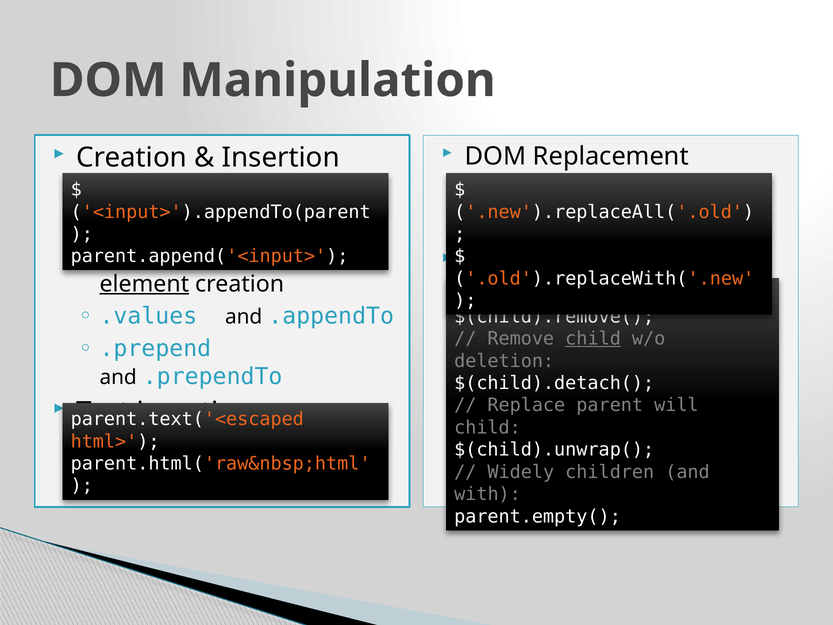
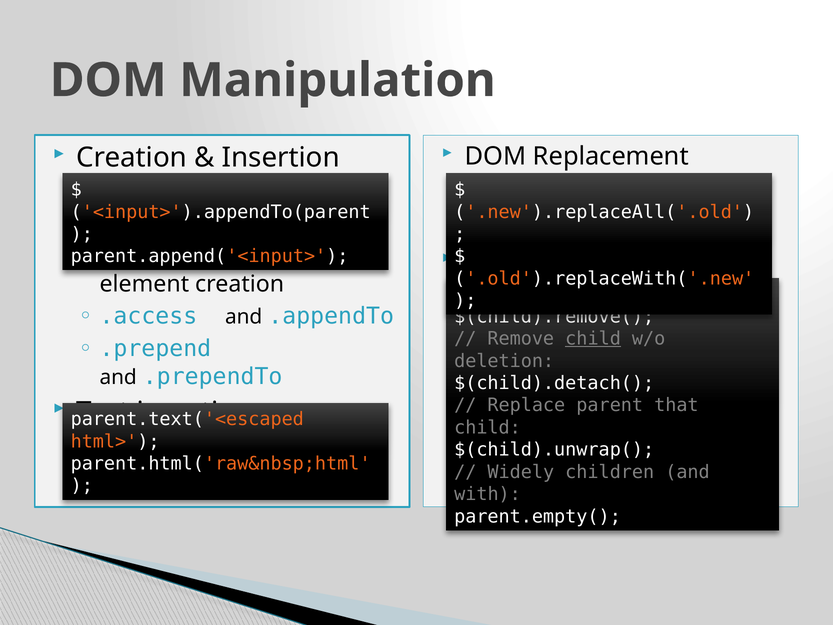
element underline: present -> none (144, 284)
.values: .values -> .access (148, 316)
will: will -> that (676, 405)
